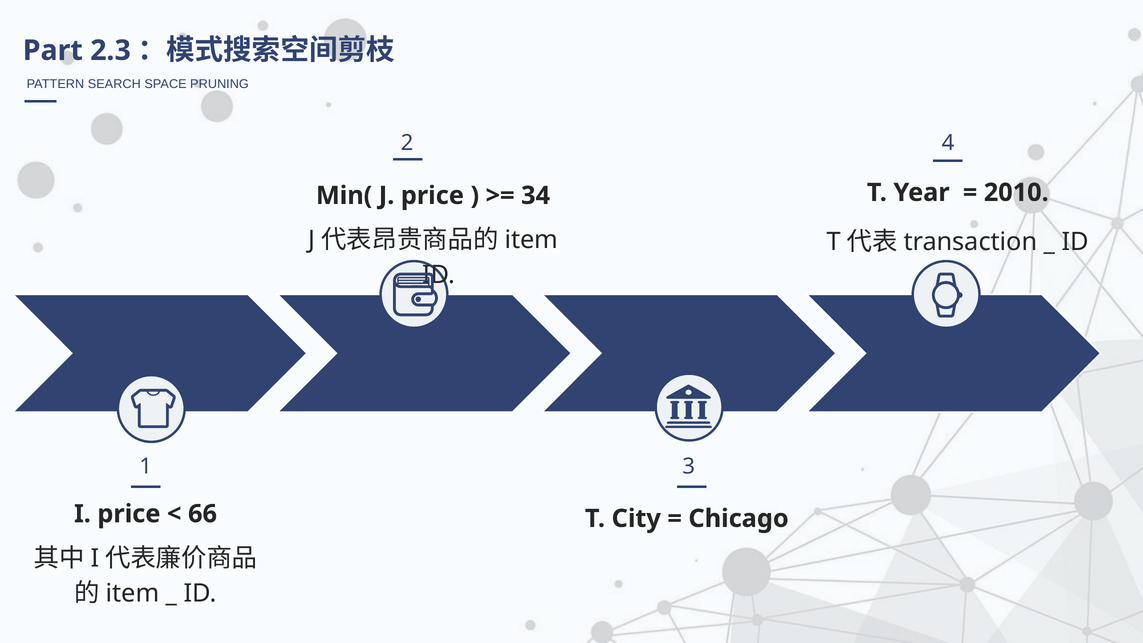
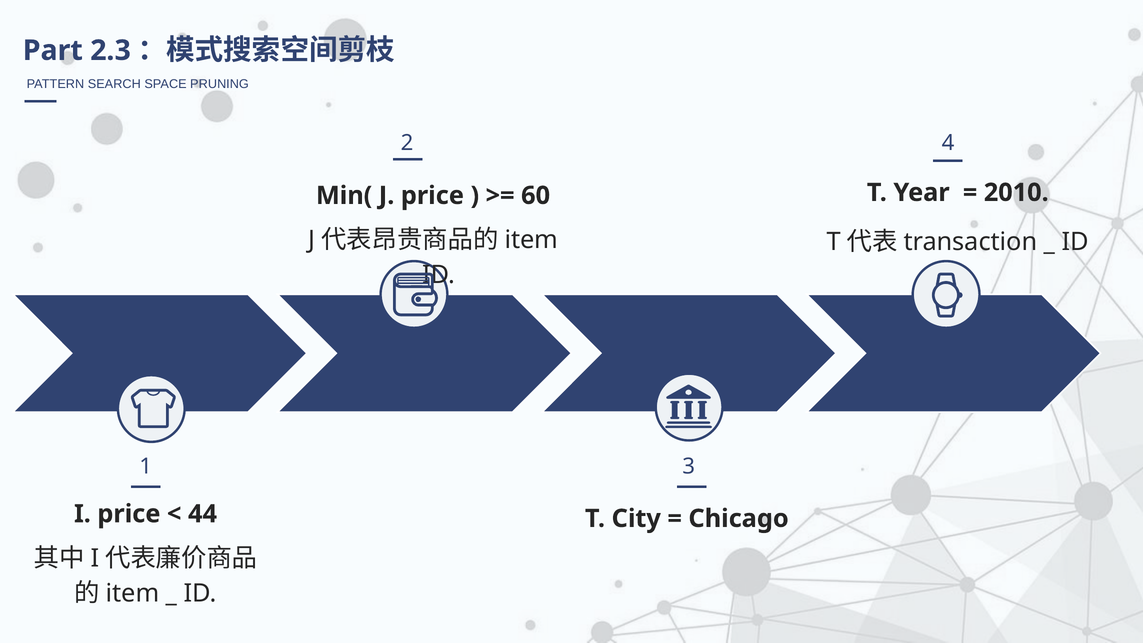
34: 34 -> 60 (536, 196)
66: 66 -> 44 (203, 514)
